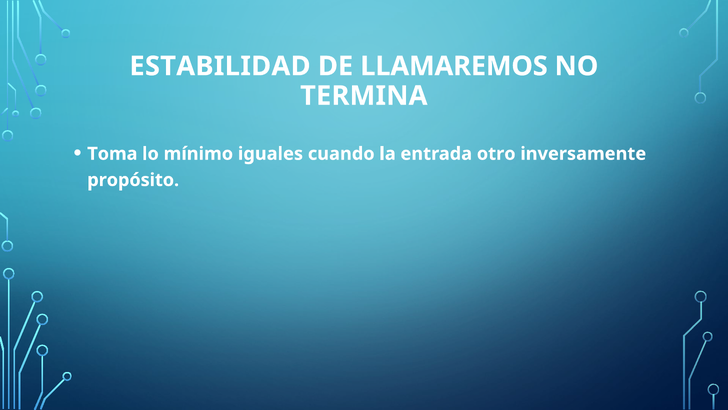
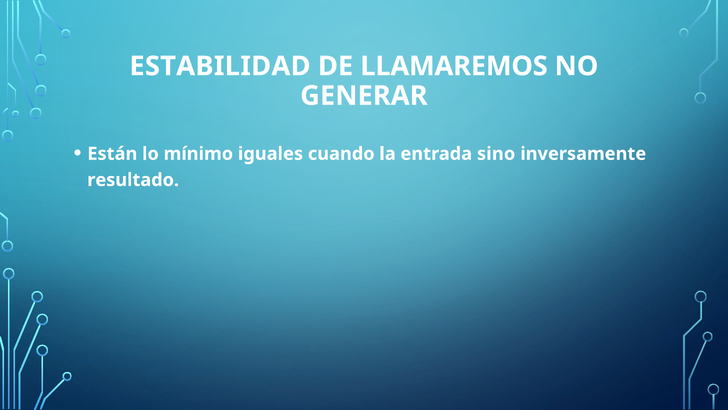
TERMINA: TERMINA -> GENERAR (364, 96)
Toma: Toma -> Están (112, 154)
otro: otro -> sino (496, 154)
propósito: propósito -> resultado (133, 180)
